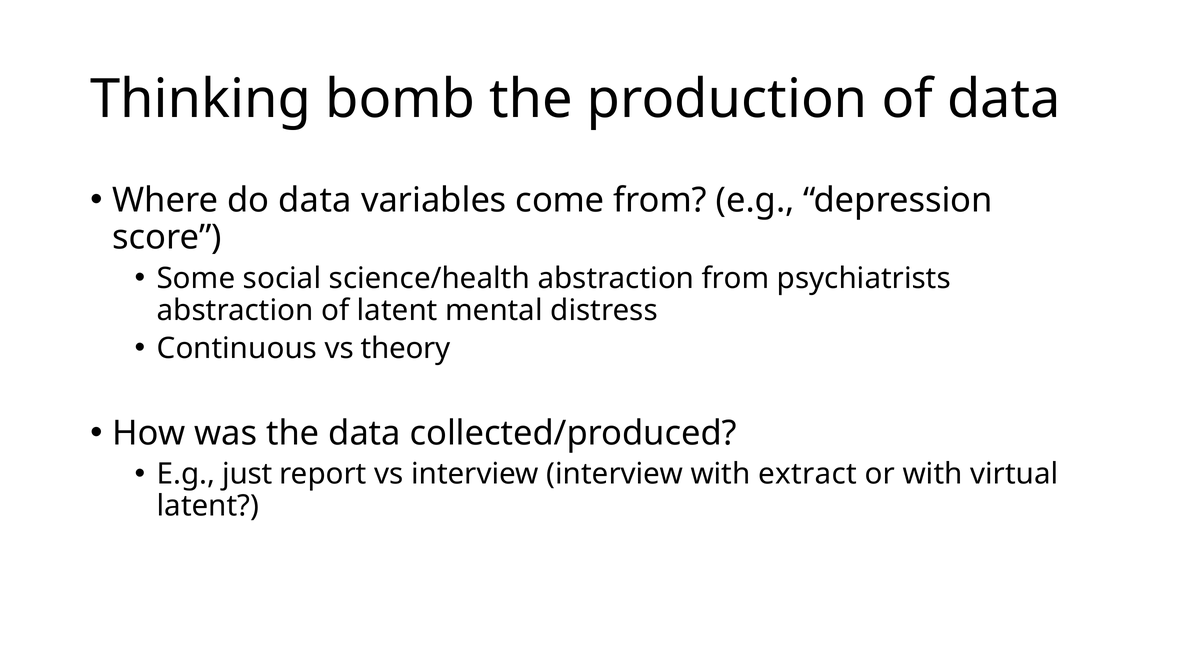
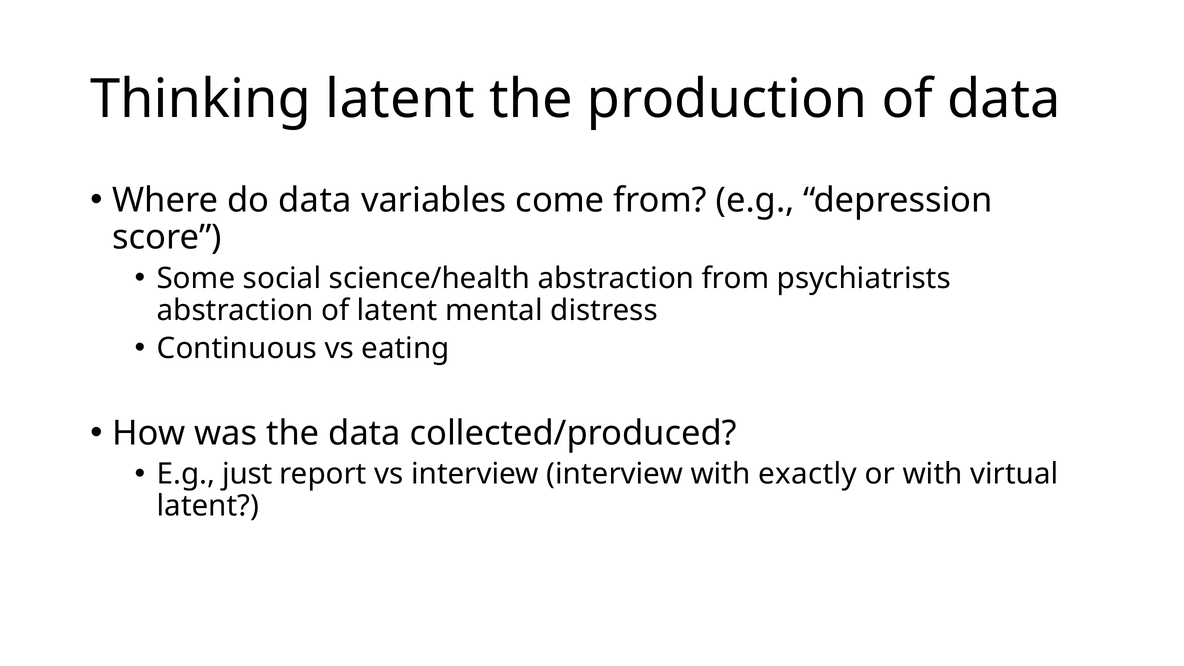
Thinking bomb: bomb -> latent (400, 99)
theory: theory -> eating (405, 348)
extract: extract -> exactly (807, 474)
